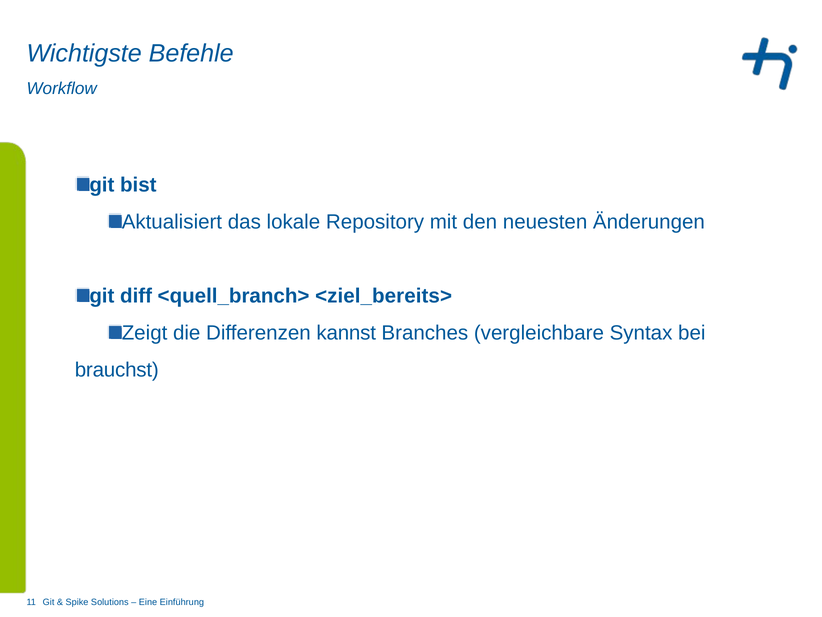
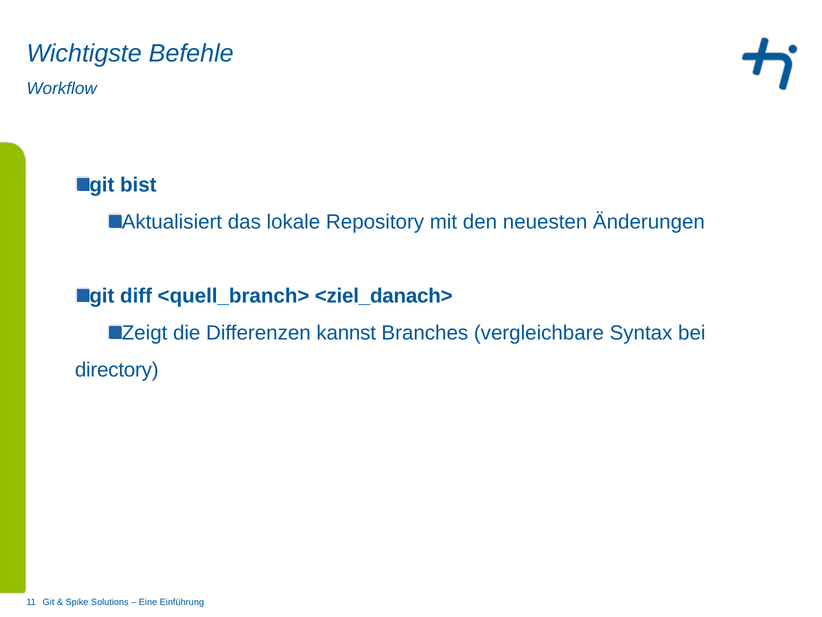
<ziel_bereits>: <ziel_bereits> -> <ziel_danach> (384, 296)
brauchst: brauchst -> directory (117, 370)
